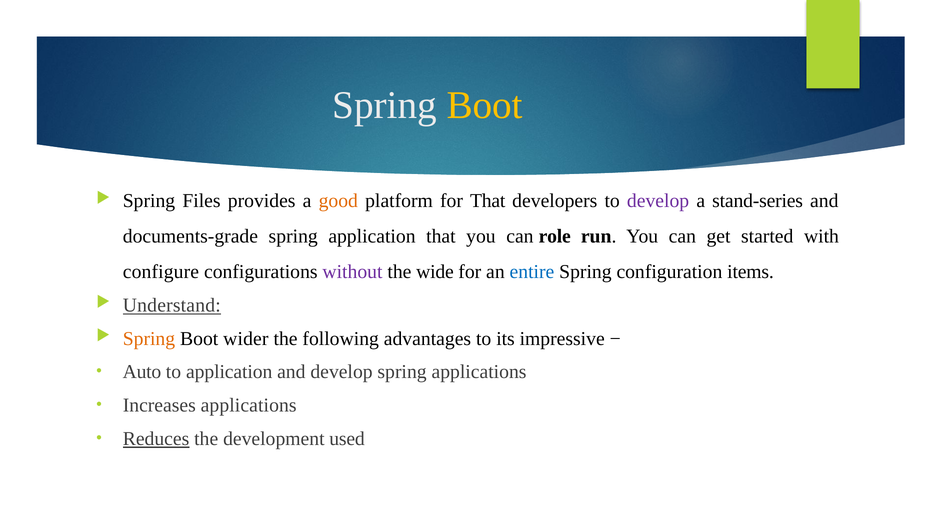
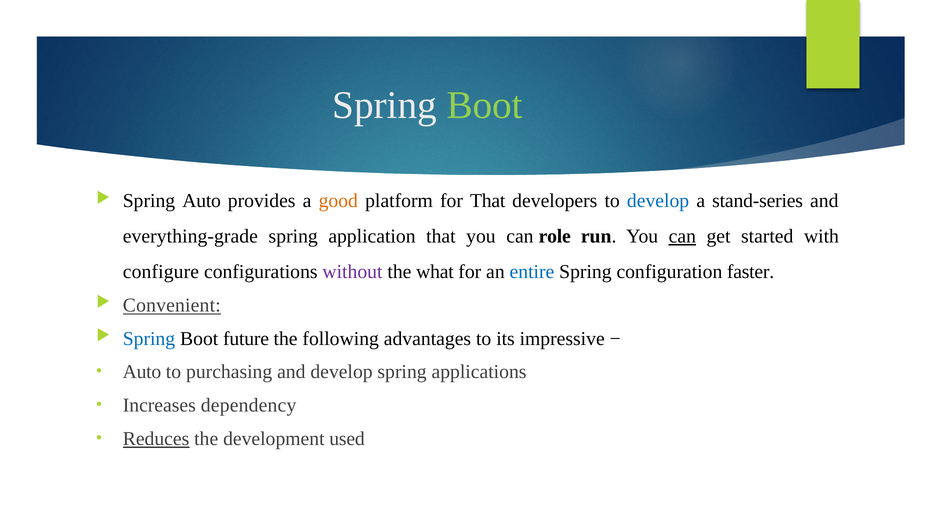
Boot colour: yellow -> light green (485, 105)
Spring Files: Files -> Auto (202, 201)
develop colour: purple -> blue (658, 201)
documents-grade: documents-grade -> everything-grade (190, 236)
can underline: none -> present (682, 236)
wide: wide -> what (435, 272)
items: items -> faster (751, 272)
Understand: Understand -> Convenient (172, 305)
Spring colour: orange -> blue (149, 339)
wider: wider -> future (246, 339)
to application: application -> purchasing (229, 372)
Increases applications: applications -> dependency (249, 405)
